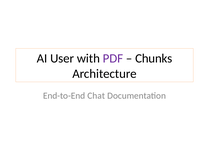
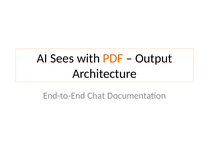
User: User -> Sees (62, 59)
PDF colour: purple -> orange (113, 59)
Chunks: Chunks -> Output (154, 59)
